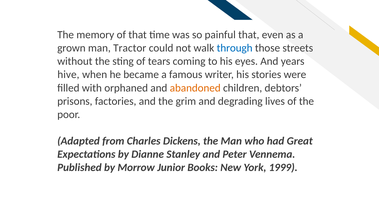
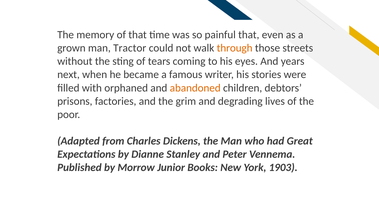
through colour: blue -> orange (235, 48)
hive: hive -> next (68, 75)
1999: 1999 -> 1903 (283, 168)
